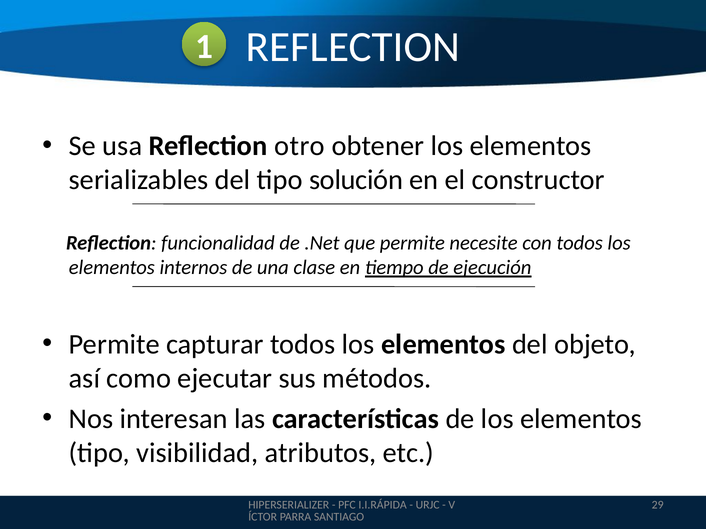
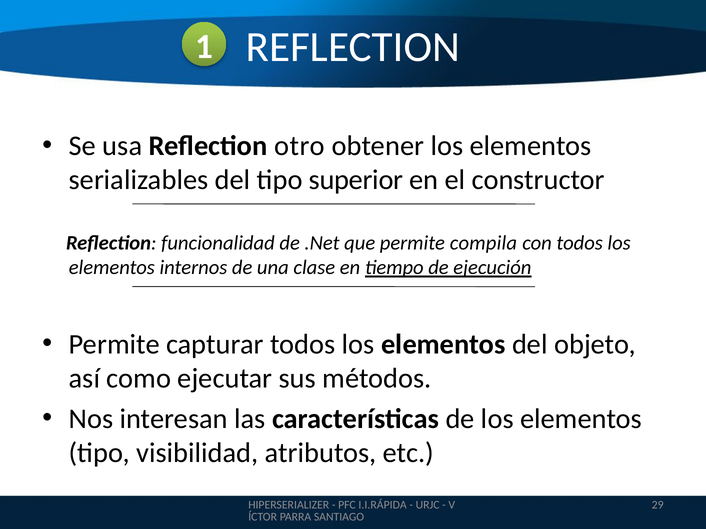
solución: solución -> superior (356, 180)
necesite: necesite -> compila (483, 243)
